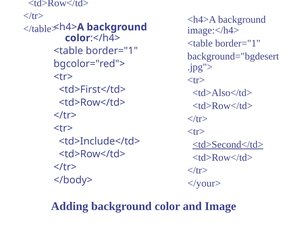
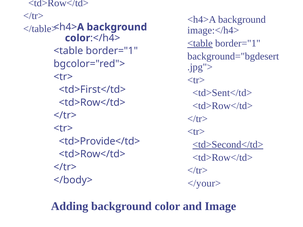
<table underline: none -> present (200, 43)
<td>Also</td>: <td>Also</td> -> <td>Sent</td> (222, 93)
<td>Include</td>: <td>Include</td> -> <td>Provide</td> (99, 141)
